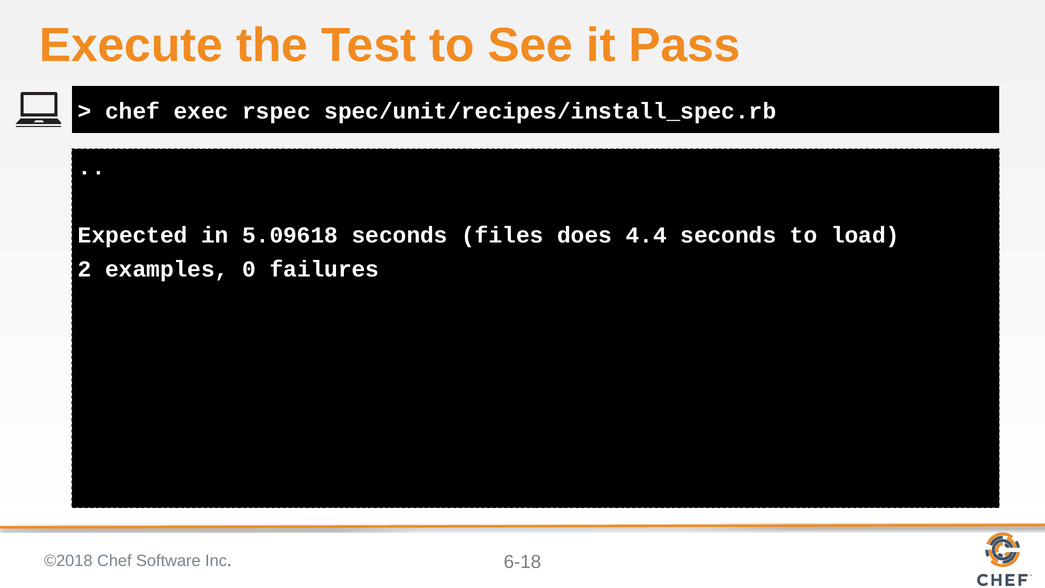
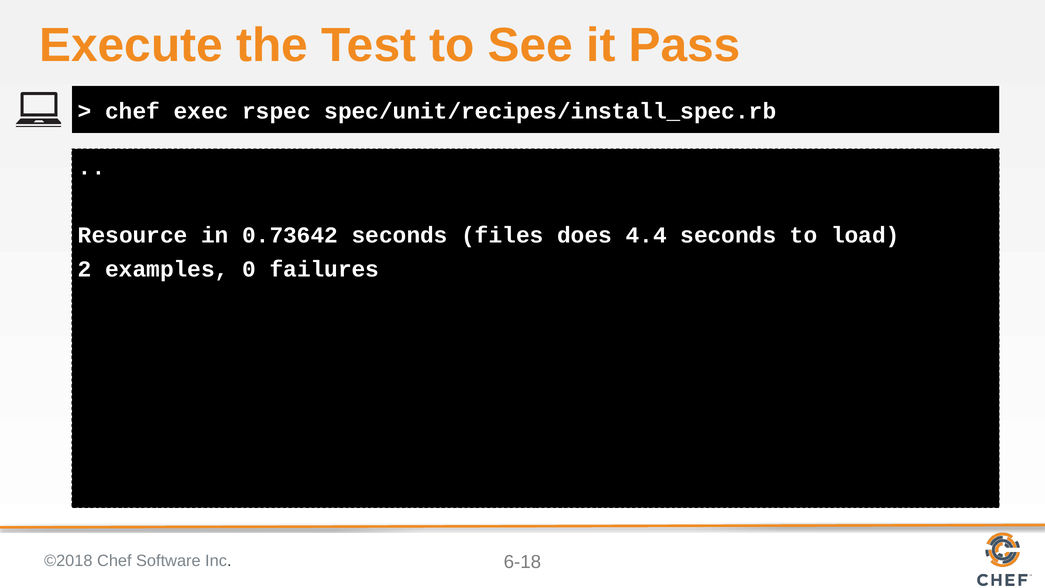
Expected: Expected -> Resource (133, 235)
5.09618: 5.09618 -> 0.73642 (290, 235)
